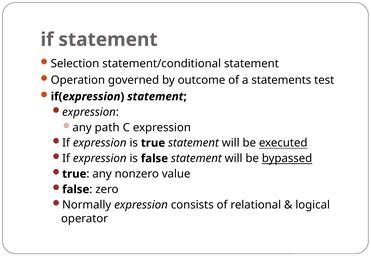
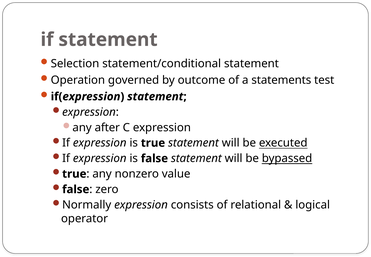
path: path -> after (107, 127)
